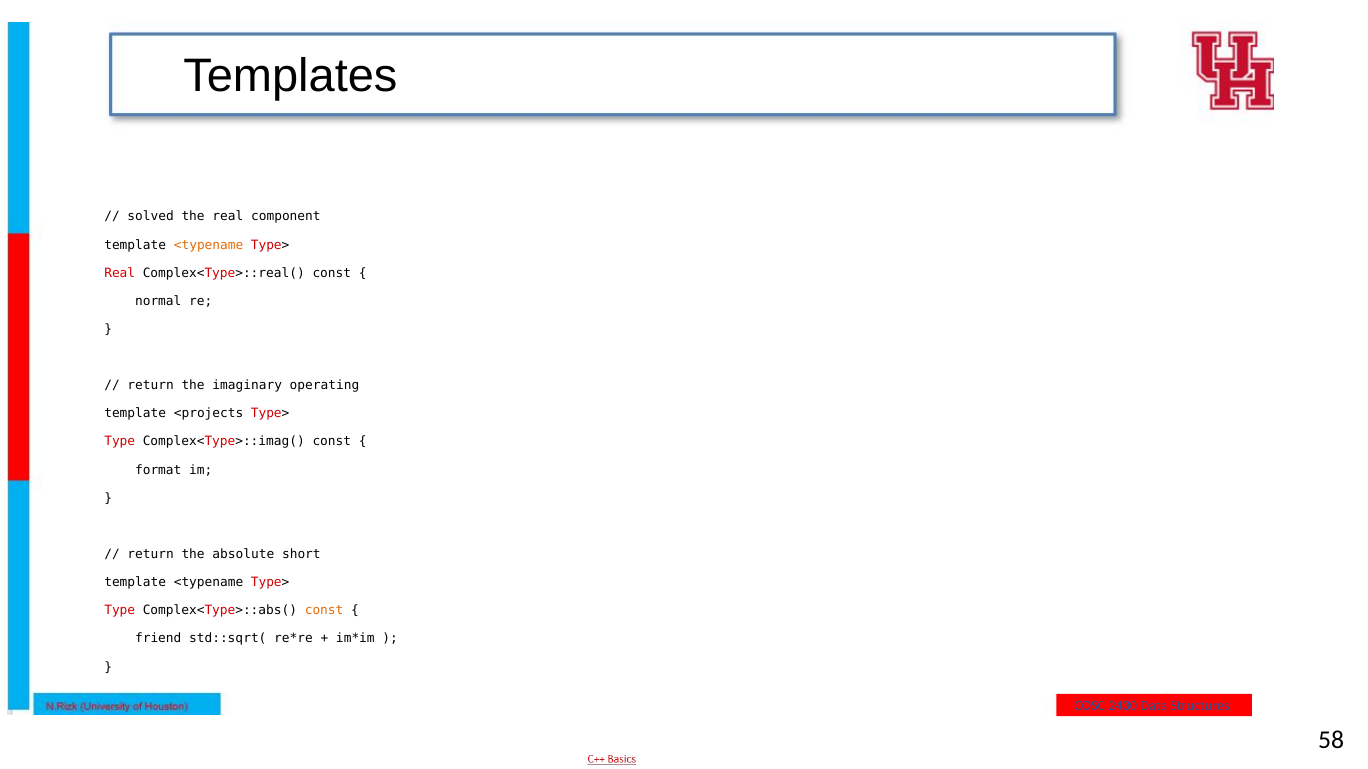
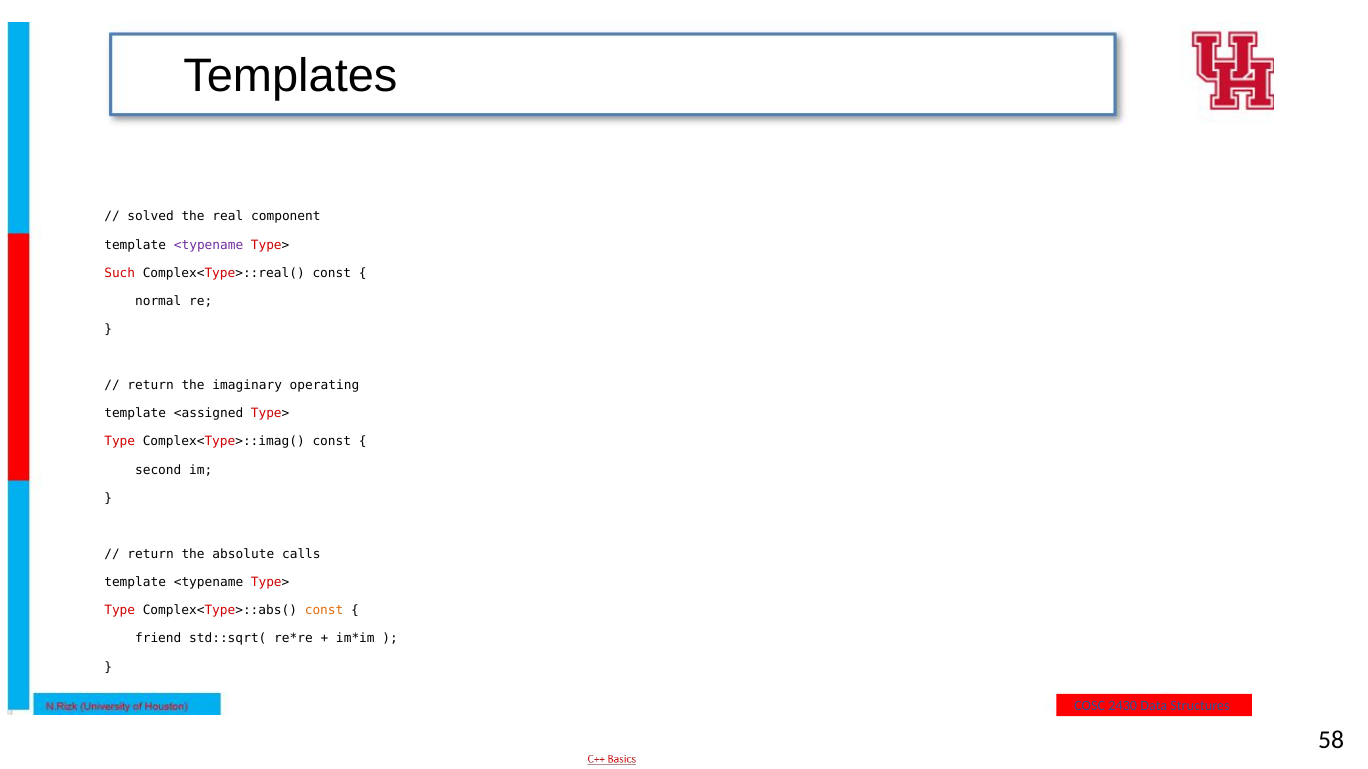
<typename colour: orange -> purple (209, 245)
Real: Real -> Such (120, 273)
<projects: <projects -> <assigned (209, 414)
format: format -> second (158, 470)
short: short -> calls (301, 555)
